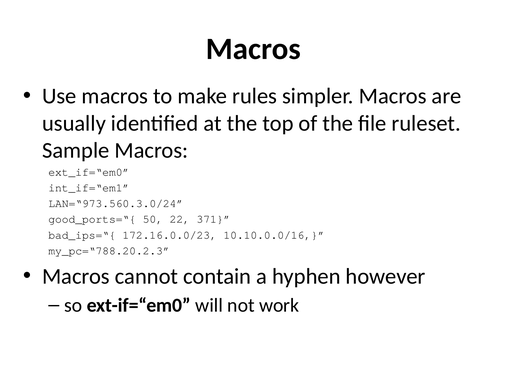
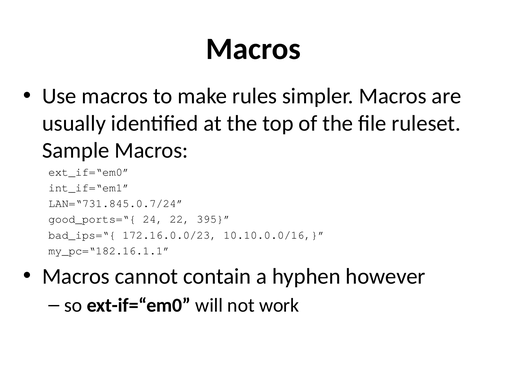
LAN=“973.560.3.0/24: LAN=“973.560.3.0/24 -> LAN=“731.845.0.7/24 (116, 204)
50: 50 -> 24 (153, 219)
371: 371 -> 395 (213, 219)
my_pc=“788.20.2.3: my_pc=“788.20.2.3 -> my_pc=“182.16.1.1 (109, 251)
